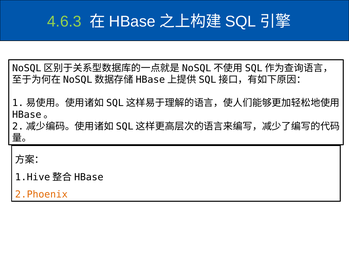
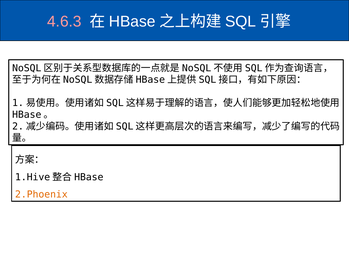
4.6.3 colour: light green -> pink (64, 21)
